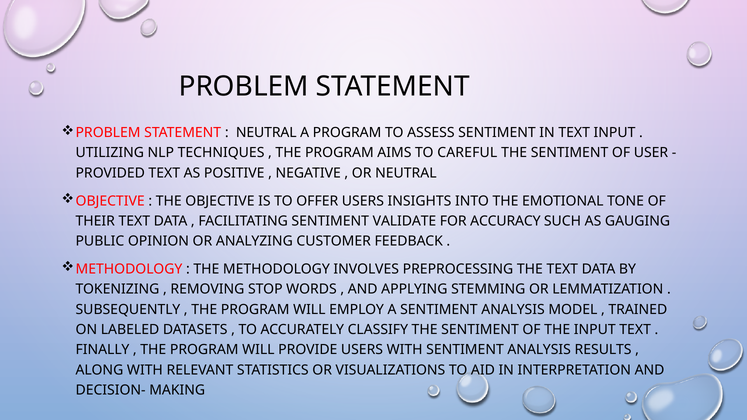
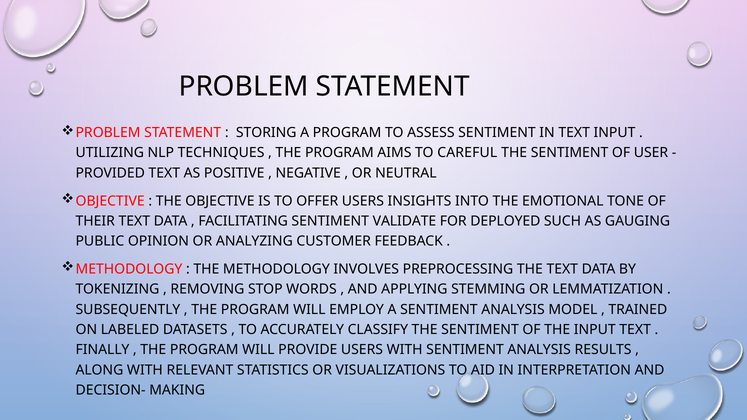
NEUTRAL: NEUTRAL -> STORING (266, 133)
ACCURACY: ACCURACY -> DEPLOYED (505, 221)
